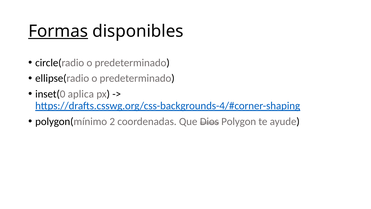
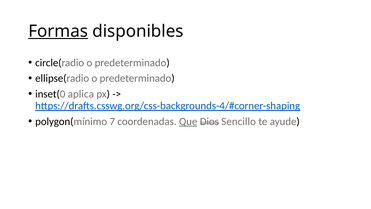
2: 2 -> 7 (112, 121)
Que underline: none -> present (188, 121)
Polygon: Polygon -> Sencillo (239, 121)
